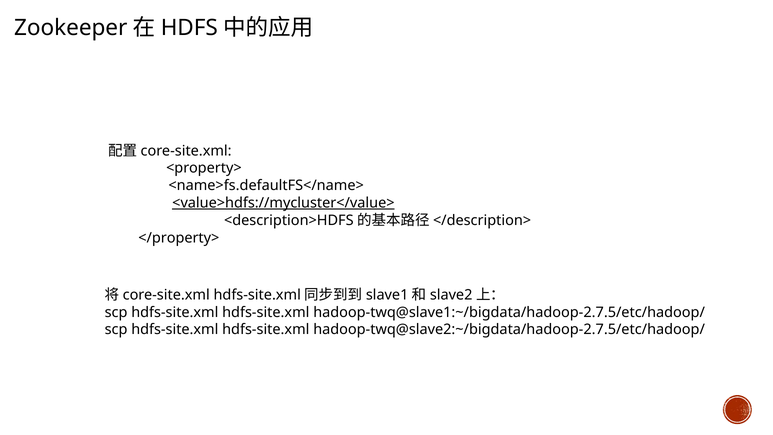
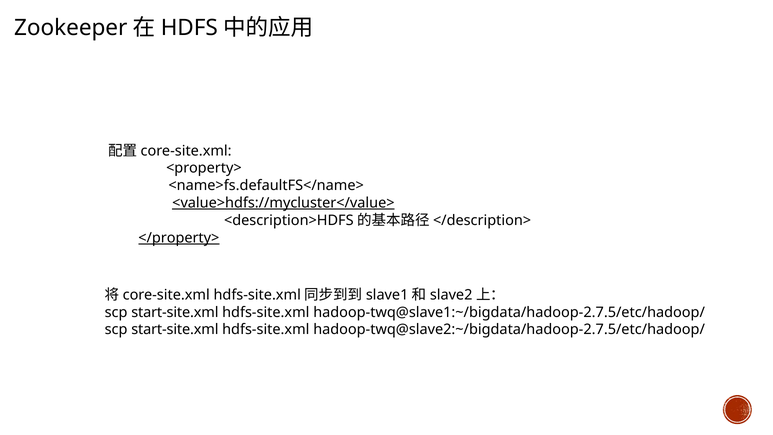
</property> underline: none -> present (179, 238)
hdfs-site.xml: hdfs-site.xml -> start-site.xml (175, 312)
hdfs-site.xml: hdfs-site.xml -> start-site.xml (175, 330)
